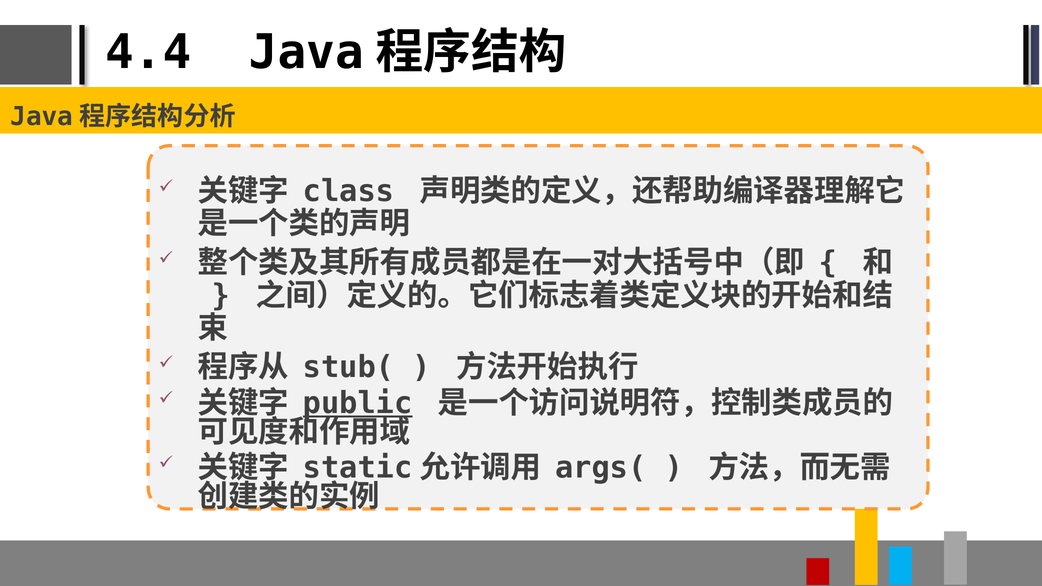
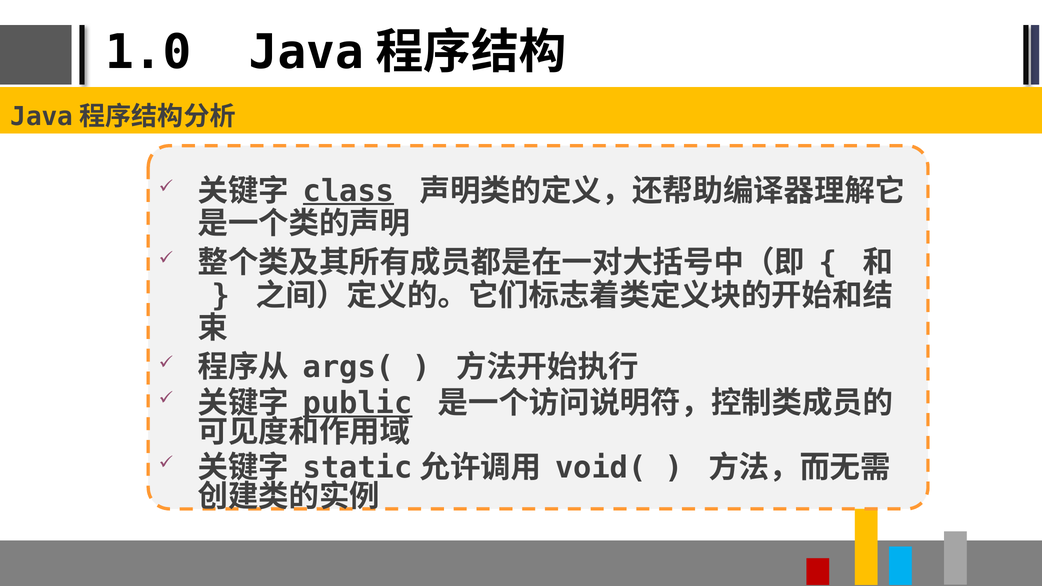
4.4: 4.4 -> 1.0 (148, 52)
class underline: none -> present (349, 191)
stub(: stub( -> args( (349, 367)
args(: args( -> void( (601, 468)
